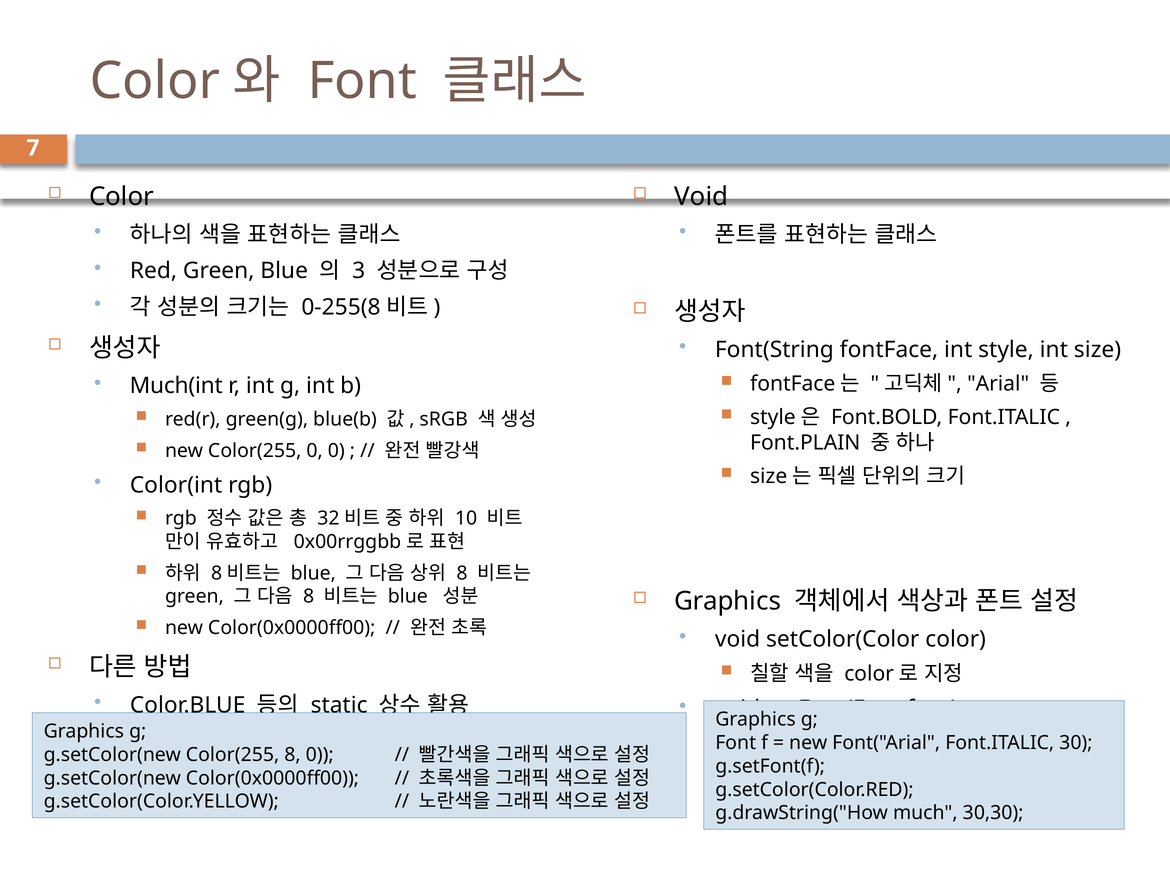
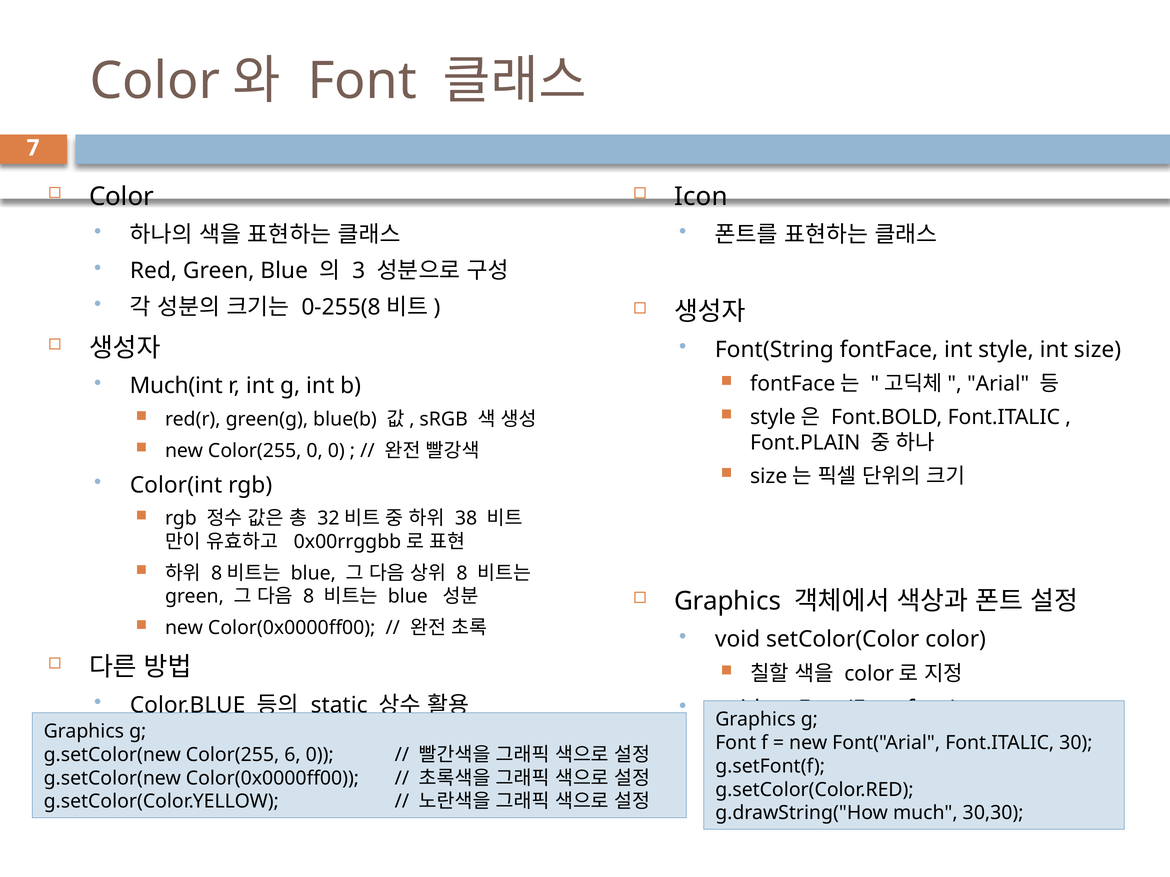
Void: Void -> Icon (701, 197)
10: 10 -> 38 (466, 519)
Color(255 8: 8 -> 6 (292, 755)
